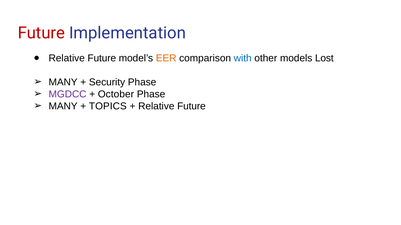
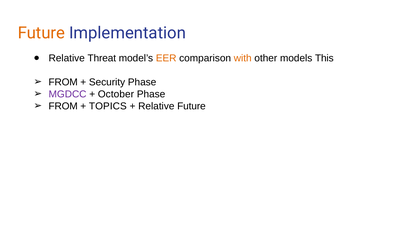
Future colour: red -> orange (41, 33)
Future: Future -> Threat (102, 58)
with colour: blue -> orange (243, 58)
Lost: Lost -> This (324, 58)
MANY: MANY -> FROM (63, 82)
MANY: MANY -> FROM (63, 106)
